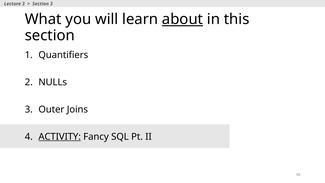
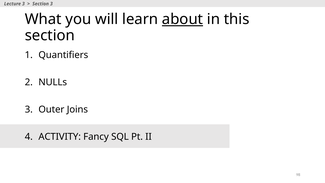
ACTIVITY underline: present -> none (60, 137)
